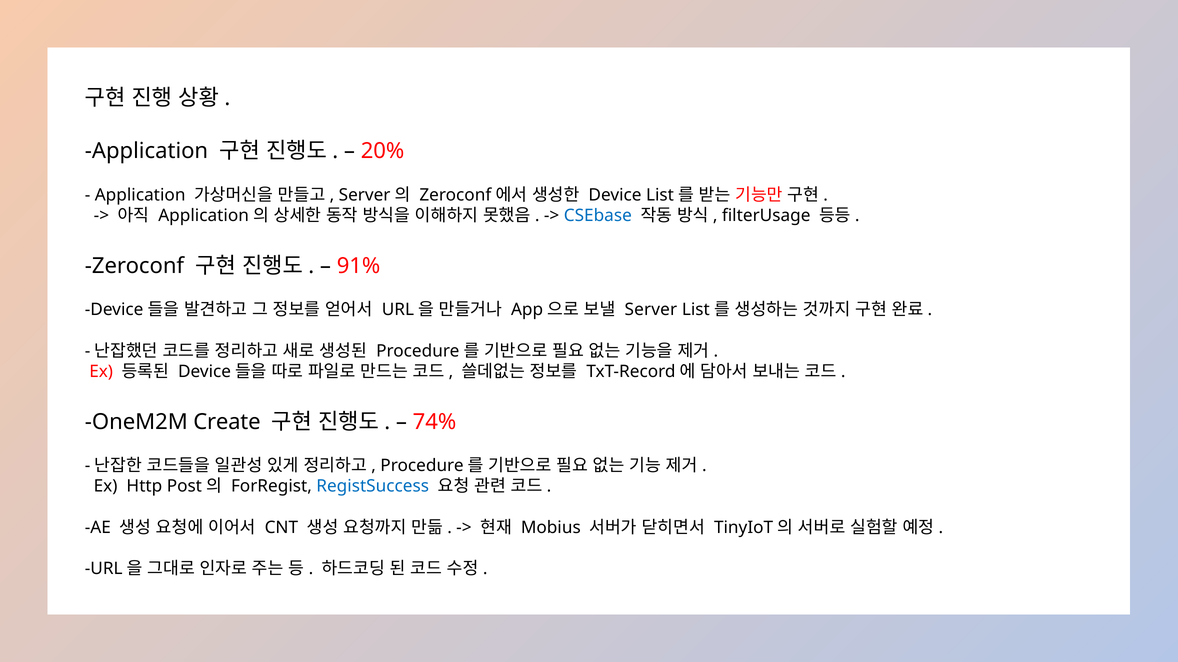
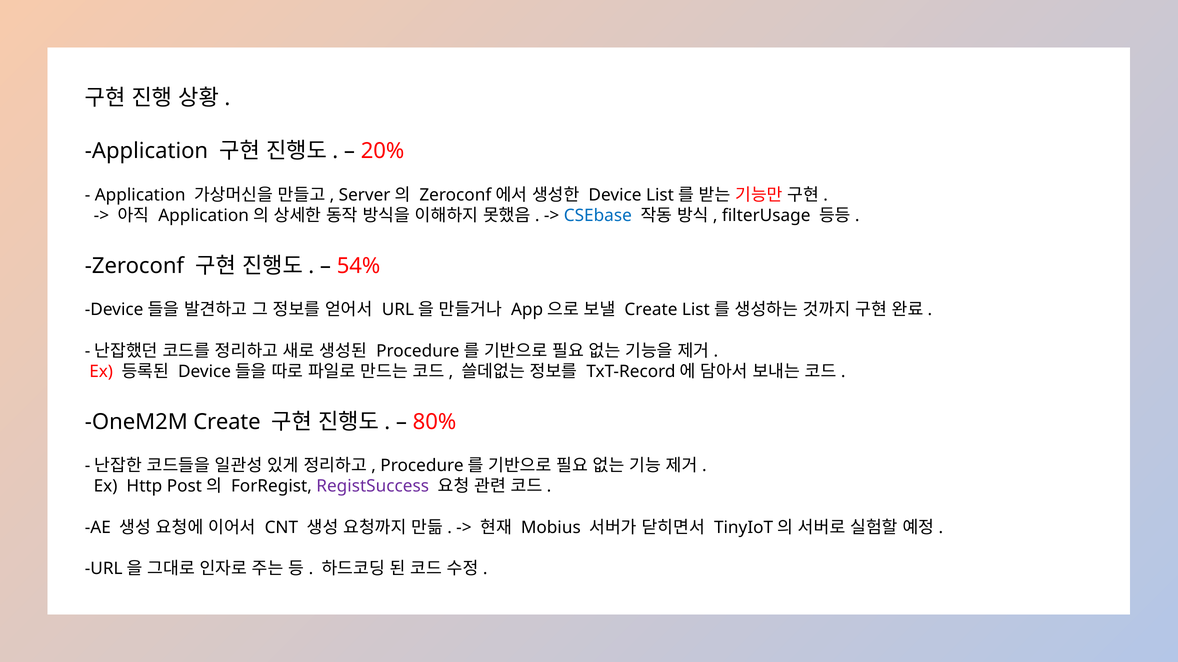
91%: 91% -> 54% (359, 266)
Server: Server -> Create (651, 310)
74%: 74% -> 80% (435, 422)
RegistSuccess colour: blue -> purple (373, 487)
